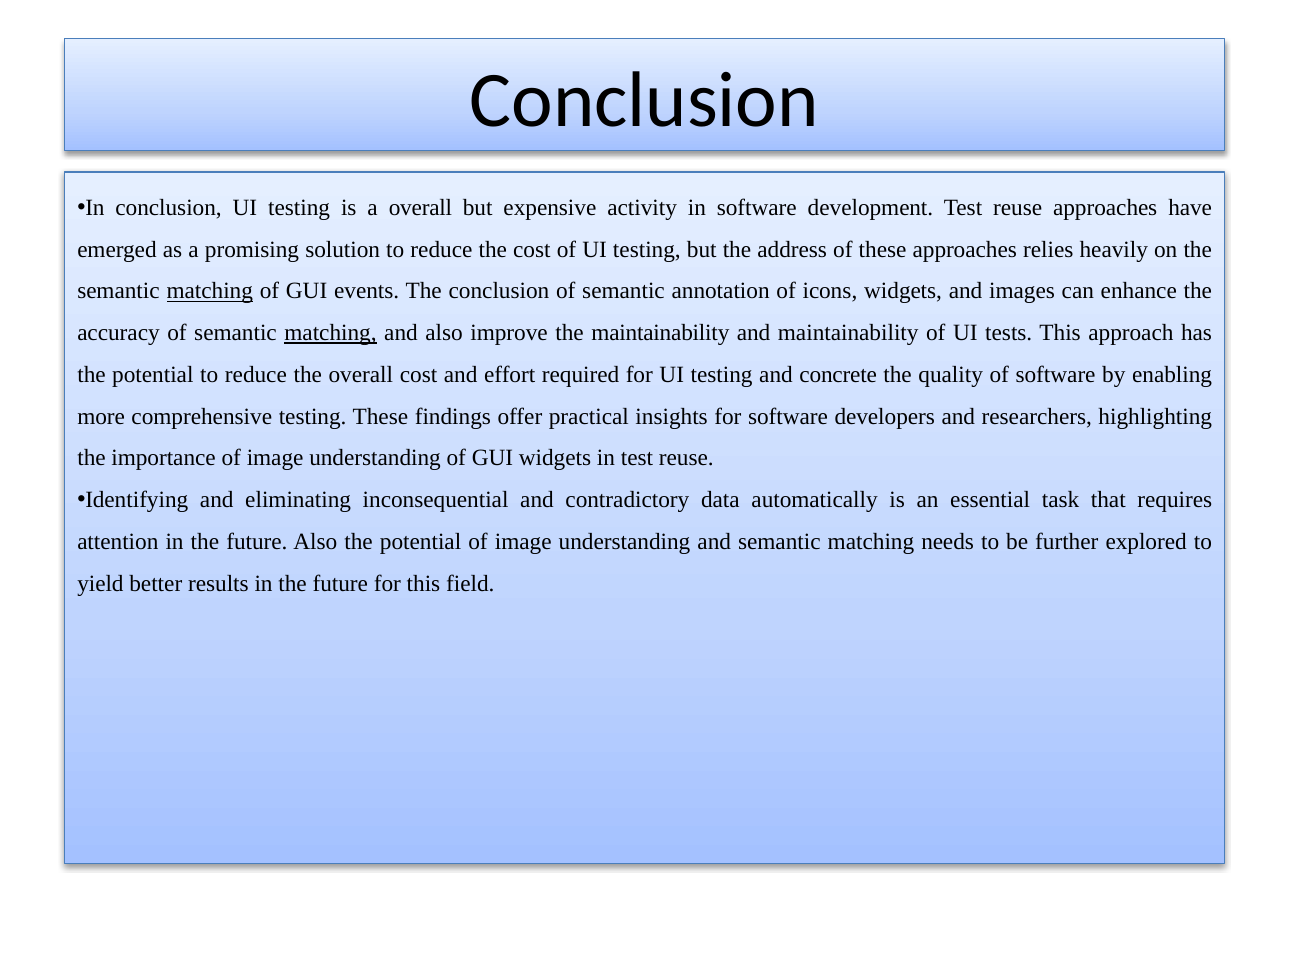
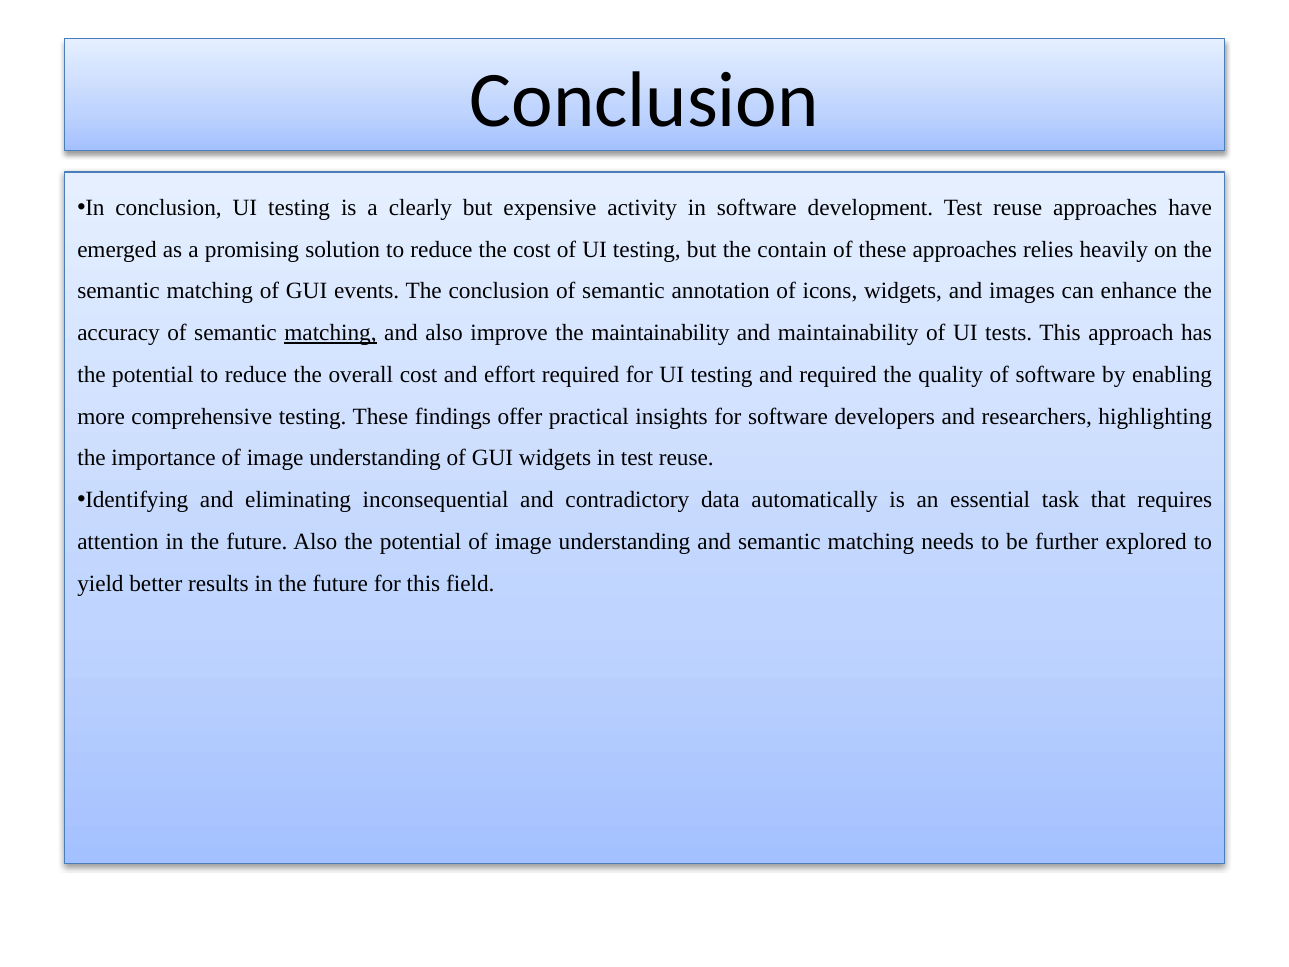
a overall: overall -> clearly (420, 208)
address: address -> contain (792, 249)
matching underline: present -> none (210, 291)
and concrete: concrete -> required (838, 375)
